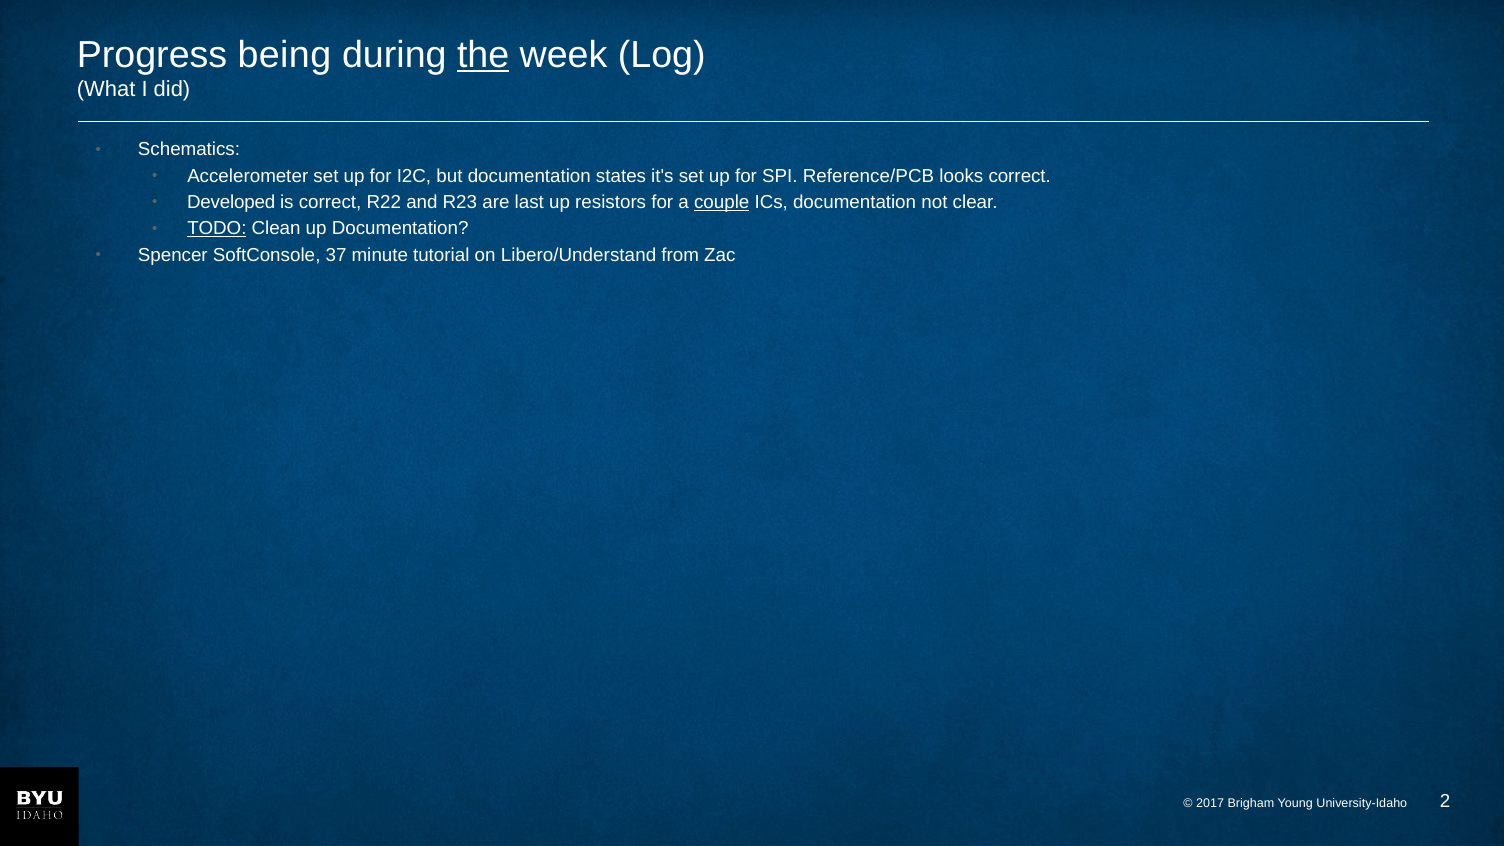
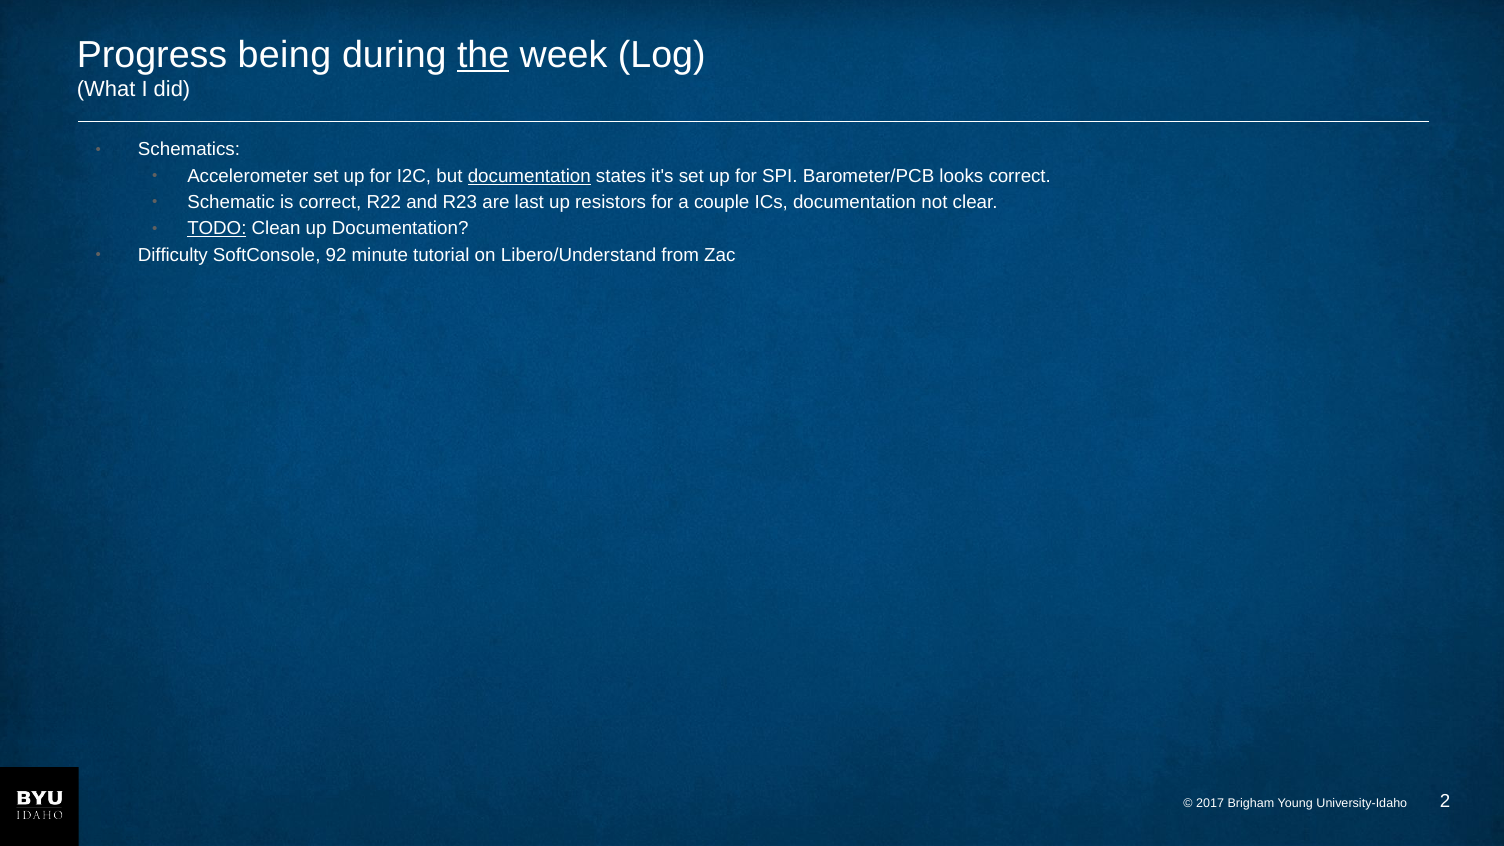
documentation underline: none -> present (529, 176)
Reference/PCB: Reference/PCB -> Barometer/PCB (869, 176)
Developed: Developed -> Schematic (231, 202)
couple underline: present -> none (722, 202)
Spencer: Spencer -> Difficulty (173, 255)
37: 37 -> 92 (336, 255)
